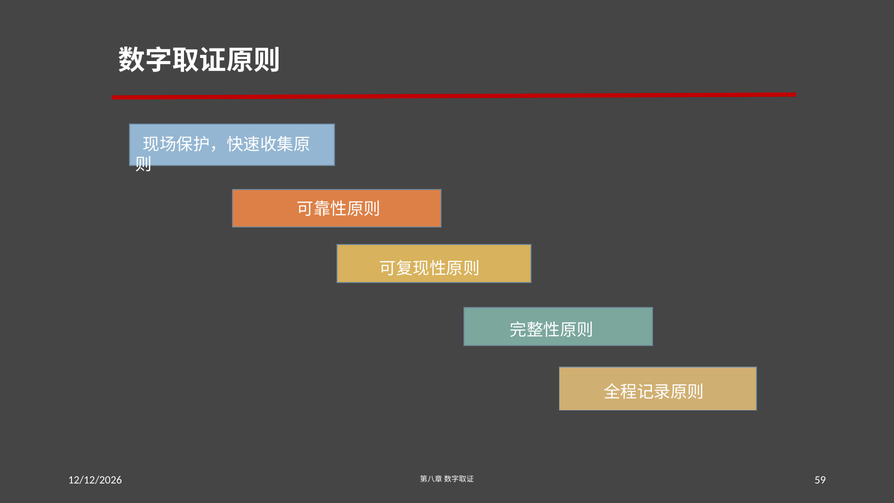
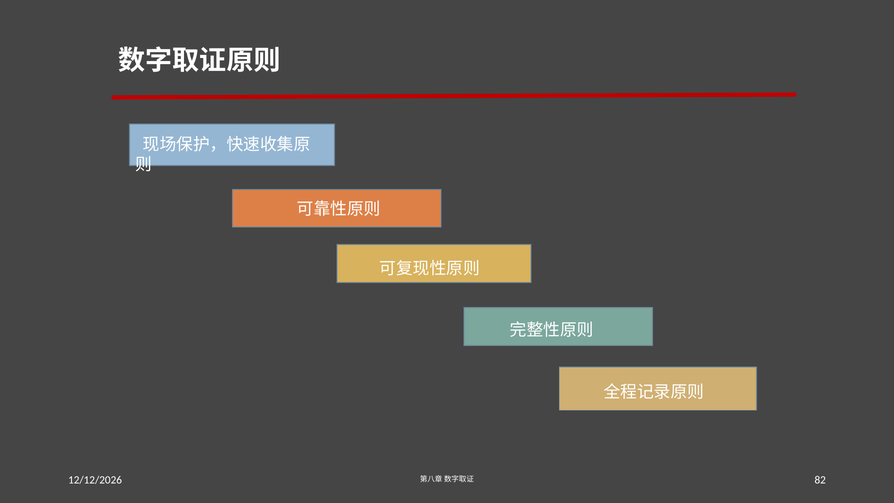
59: 59 -> 82 (820, 480)
